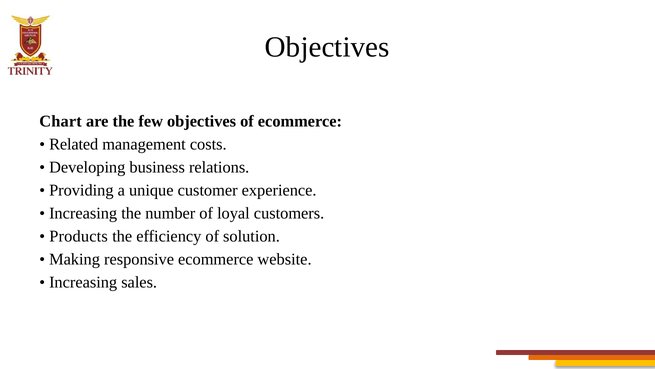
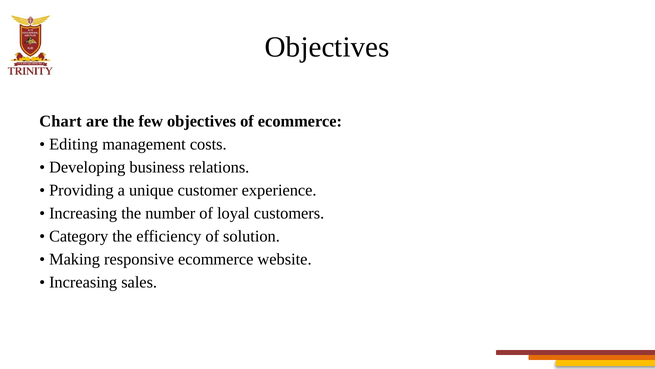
Related: Related -> Editing (74, 144)
Products: Products -> Category (79, 236)
